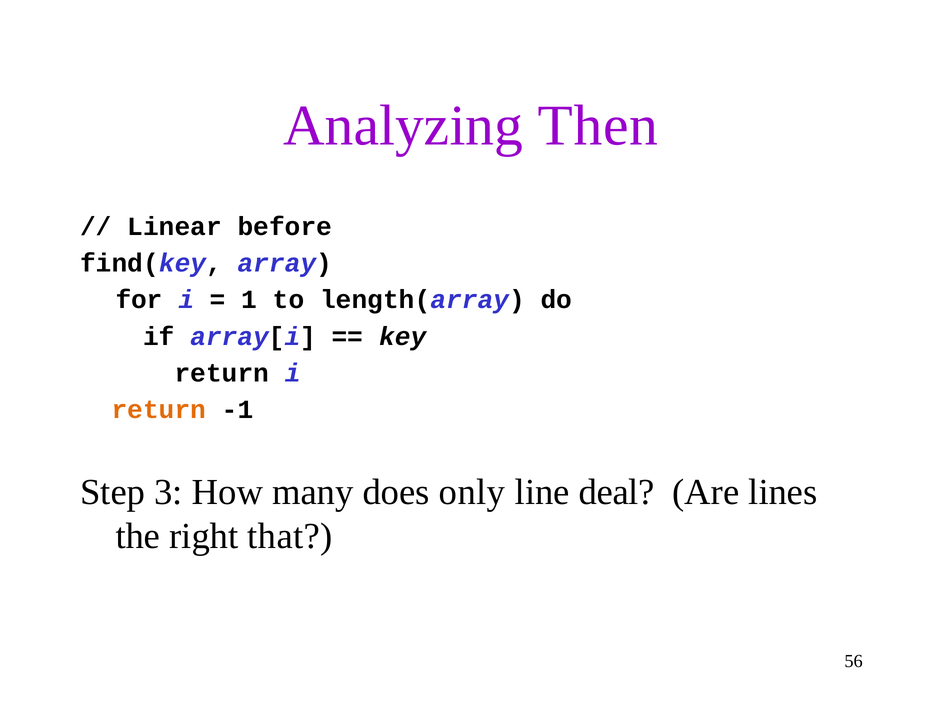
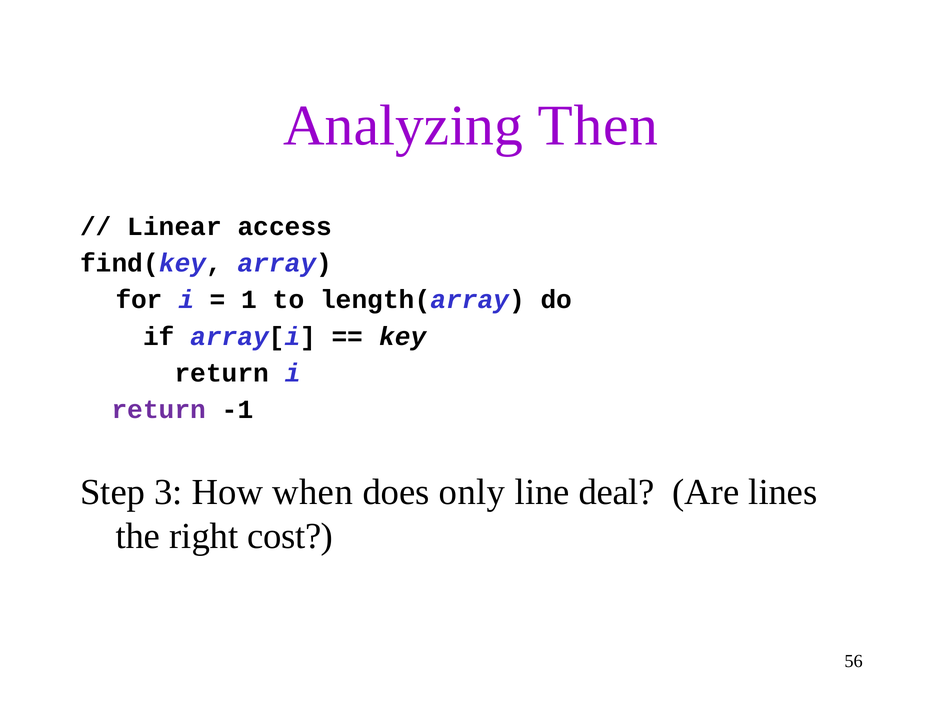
before: before -> access (285, 227)
return colour: orange -> purple (159, 410)
many: many -> when (313, 492)
that: that -> cost (290, 537)
